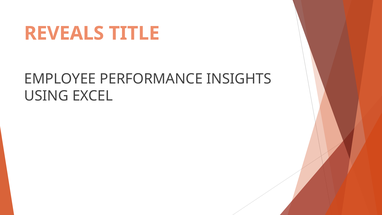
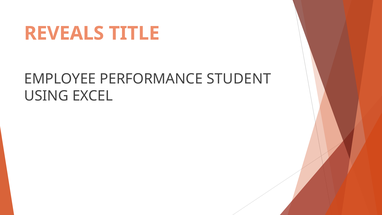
INSIGHTS: INSIGHTS -> STUDENT (239, 79)
